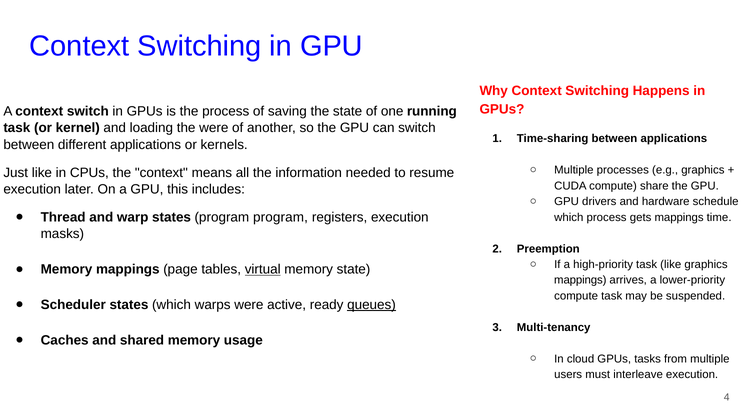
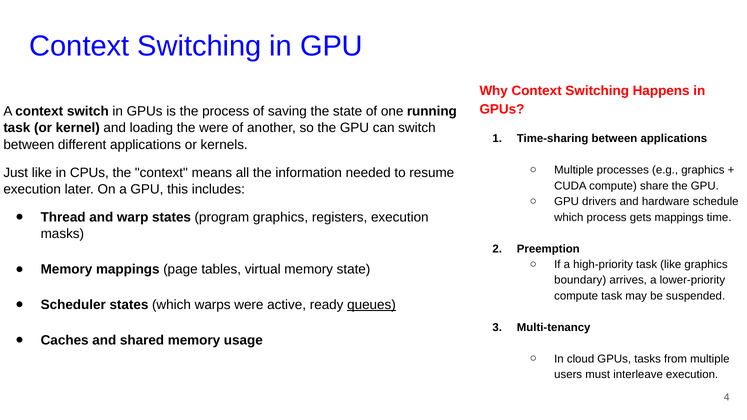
program program: program -> graphics (281, 217)
virtual underline: present -> none (263, 270)
mappings: mappings -> boundary (580, 280)
